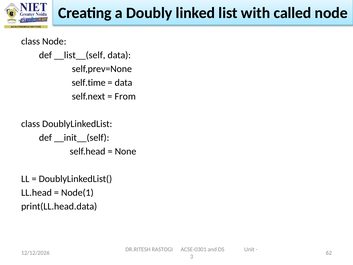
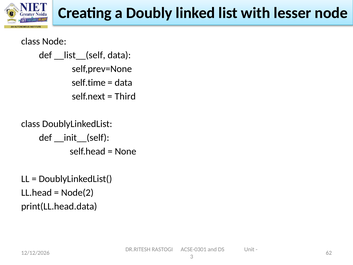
called: called -> lesser (292, 13)
From: From -> Third (125, 96)
Node(1: Node(1 -> Node(2 (77, 192)
